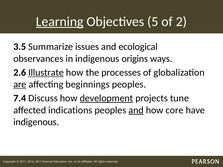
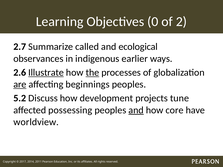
Learning underline: present -> none (60, 22)
5: 5 -> 0 (153, 22)
3.5: 3.5 -> 2.7 (20, 47)
issues: issues -> called (87, 47)
origins: origins -> earlier (135, 59)
the underline: none -> present (92, 73)
7.4: 7.4 -> 5.2 (20, 98)
development underline: present -> none (106, 98)
indications: indications -> possessing (70, 110)
indigenous: indigenous -> worldview (36, 122)
